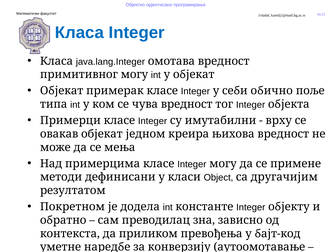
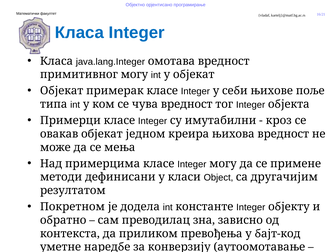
обично: обично -> њихове (272, 91)
врху: врху -> кроз (279, 120)
